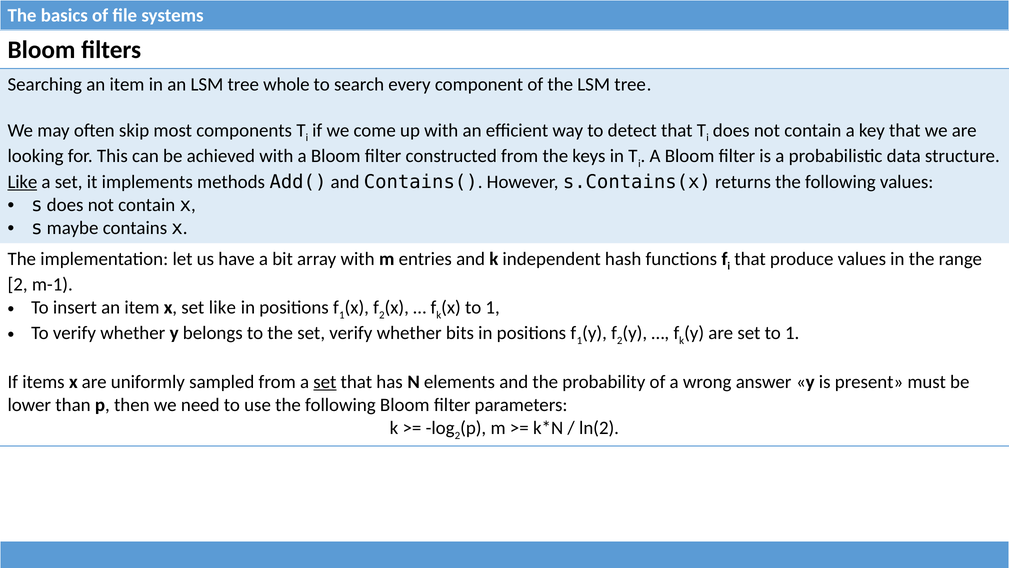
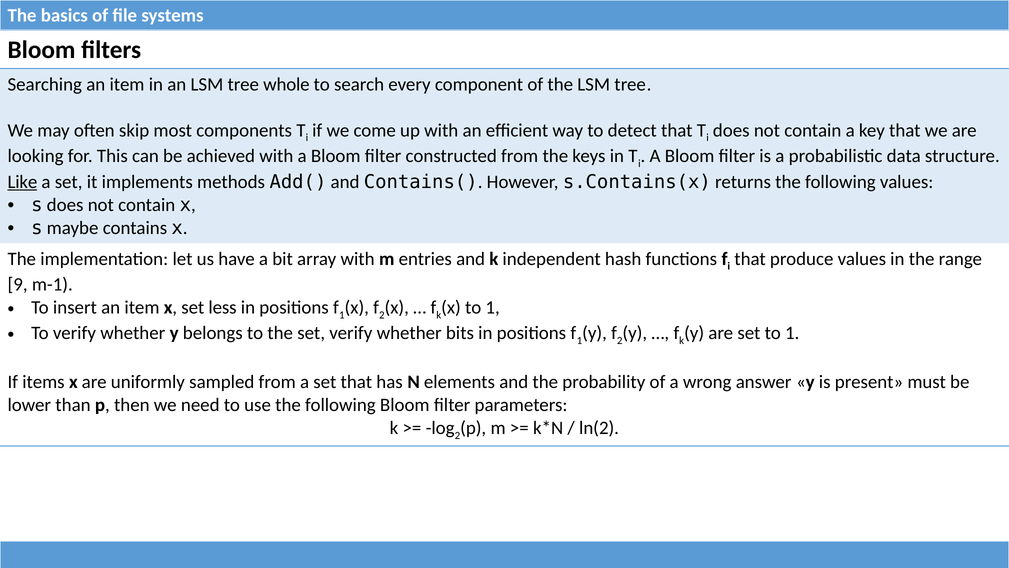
2: 2 -> 9 (18, 284)
set like: like -> less (223, 307)
set underline: present -> none (325, 382)
